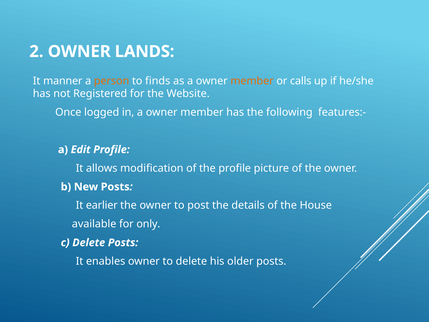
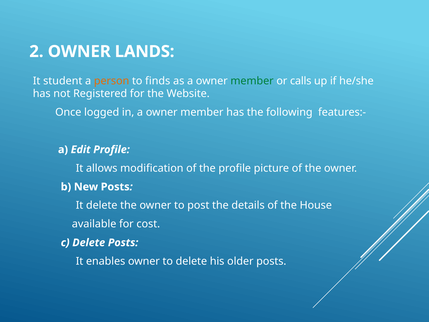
manner: manner -> student (63, 81)
member colour: orange -> green (252, 81)
It earlier: earlier -> delete (102, 205)
only: only -> cost (148, 224)
